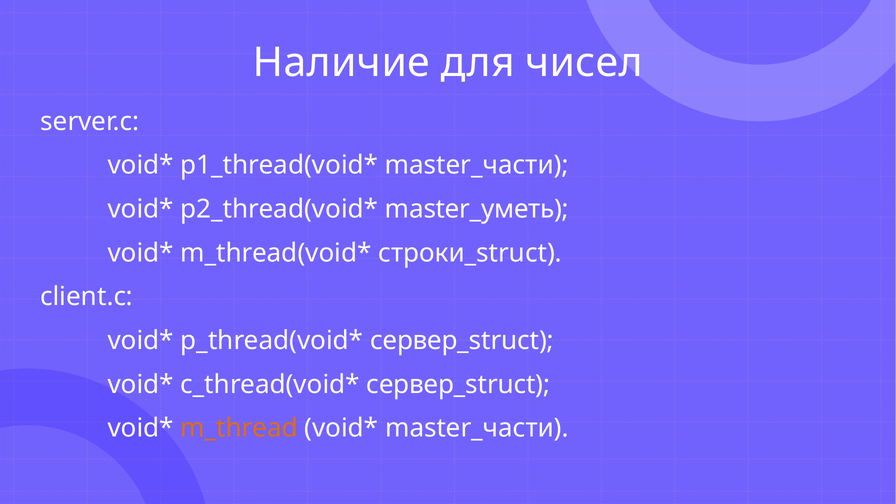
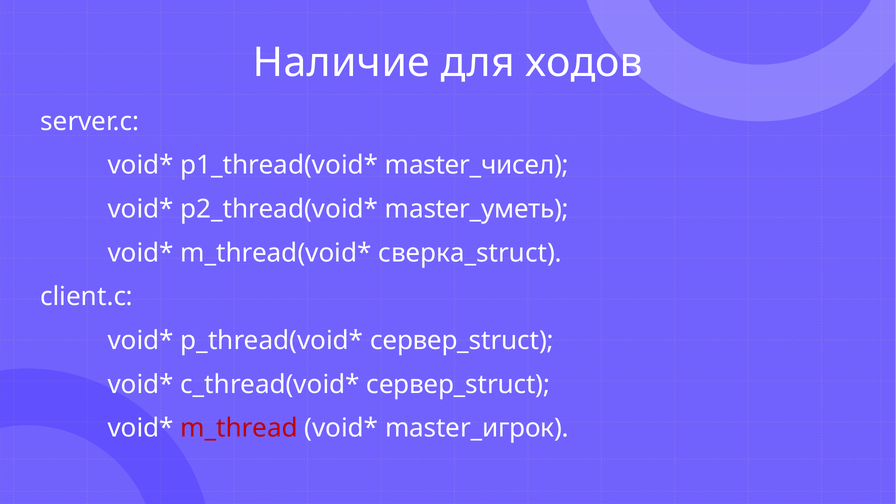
чисел: чисел -> ходов (584, 63)
master_части: master_части -> master_чисел (477, 165)
строки_struct: строки_struct -> сверка_struct (470, 253)
m_thread colour: orange -> red (239, 428)
master_части: master_части -> master_игрок (477, 428)
